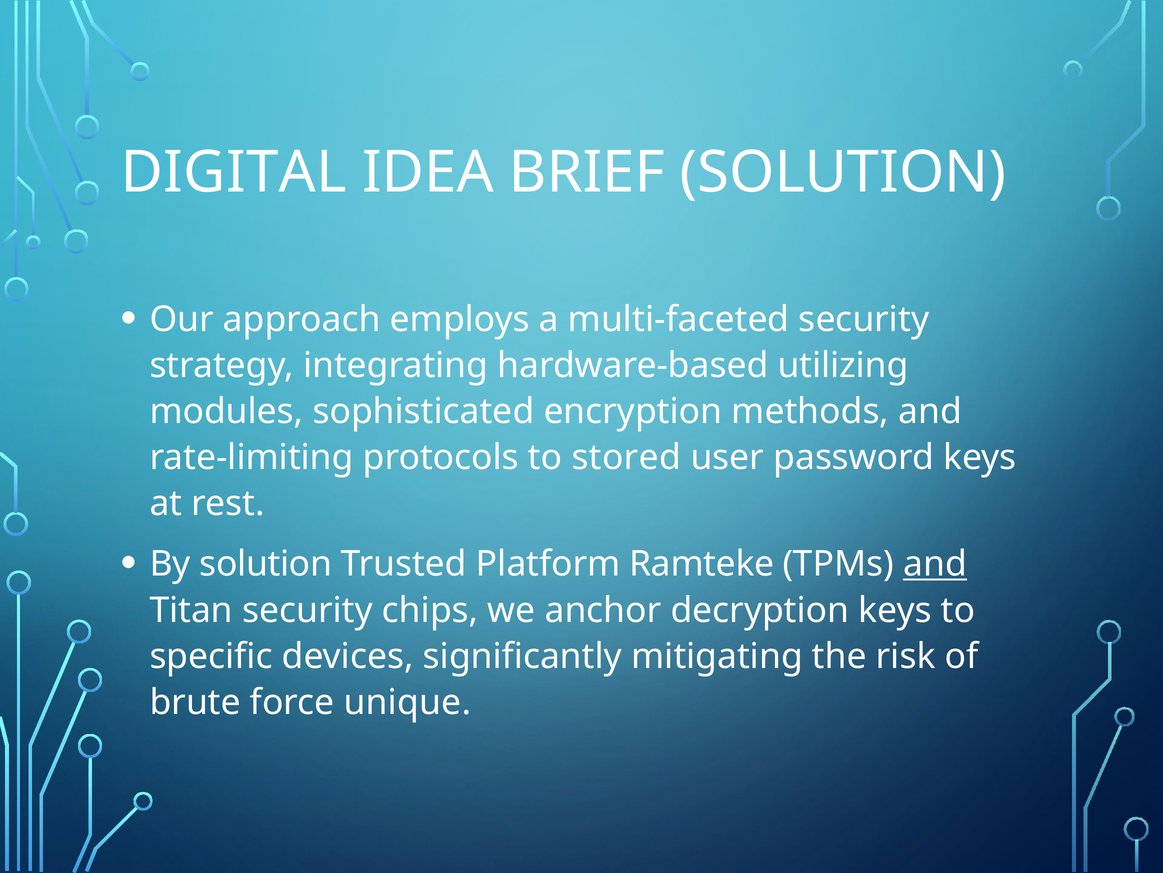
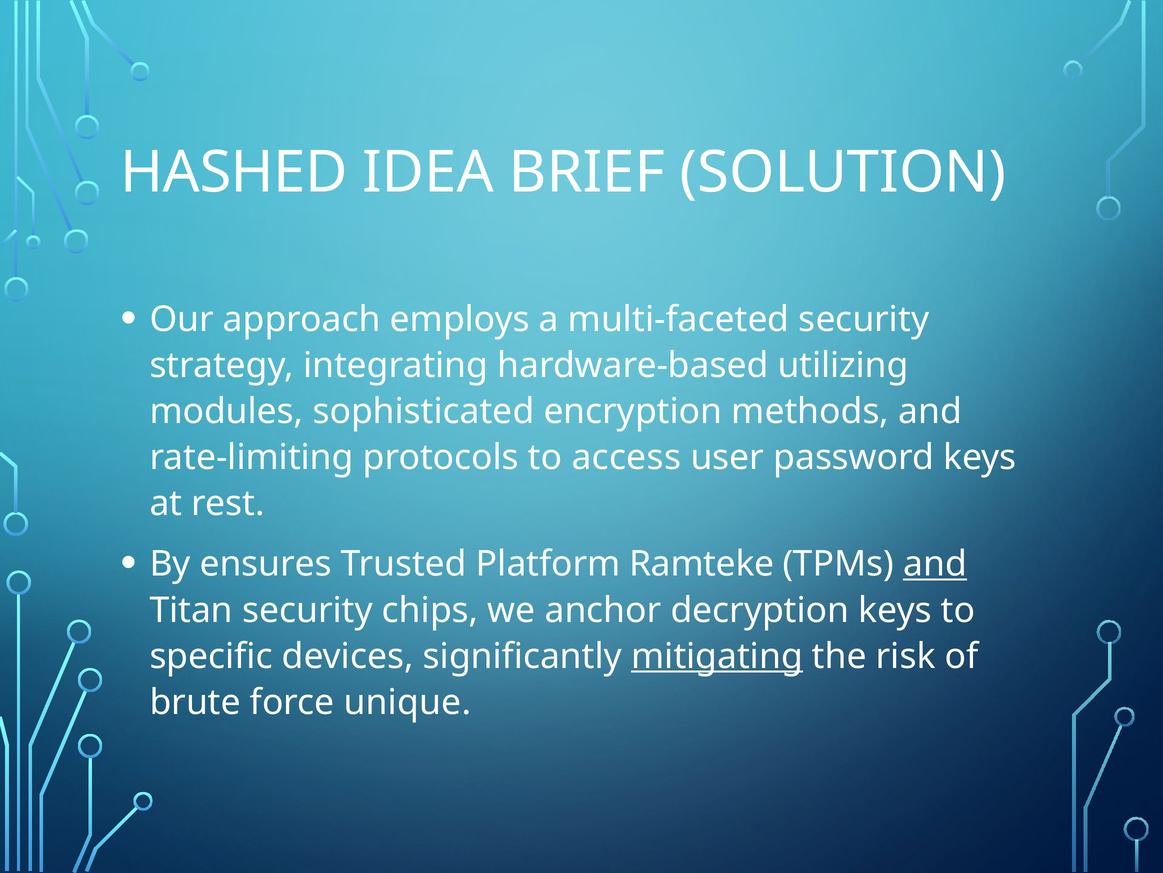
DIGITAL: DIGITAL -> HASHED (234, 172)
stored: stored -> access (626, 457)
By solution: solution -> ensures (266, 564)
mitigating underline: none -> present (717, 656)
